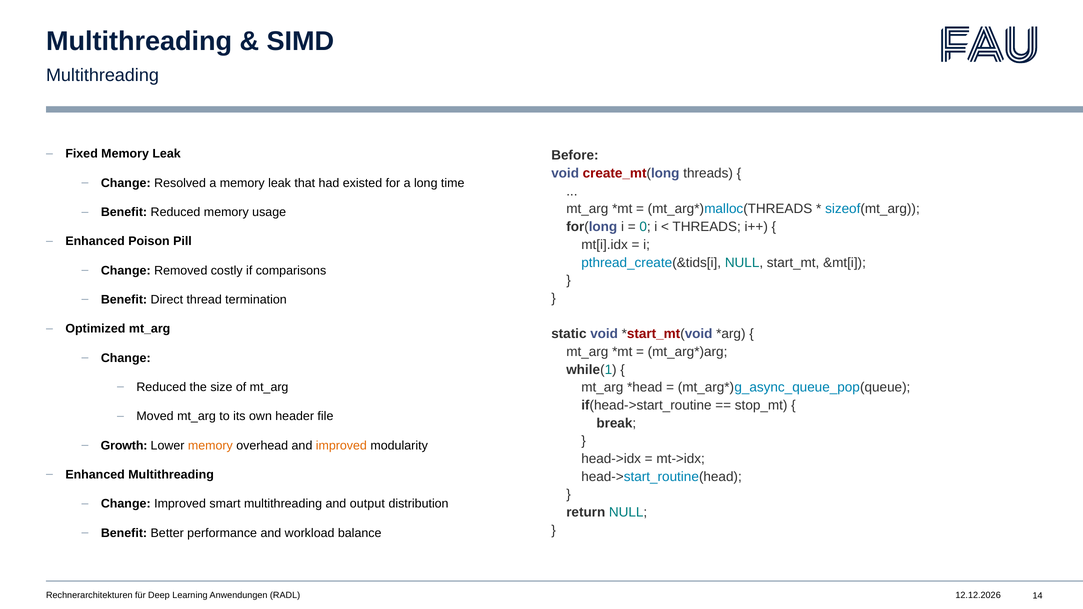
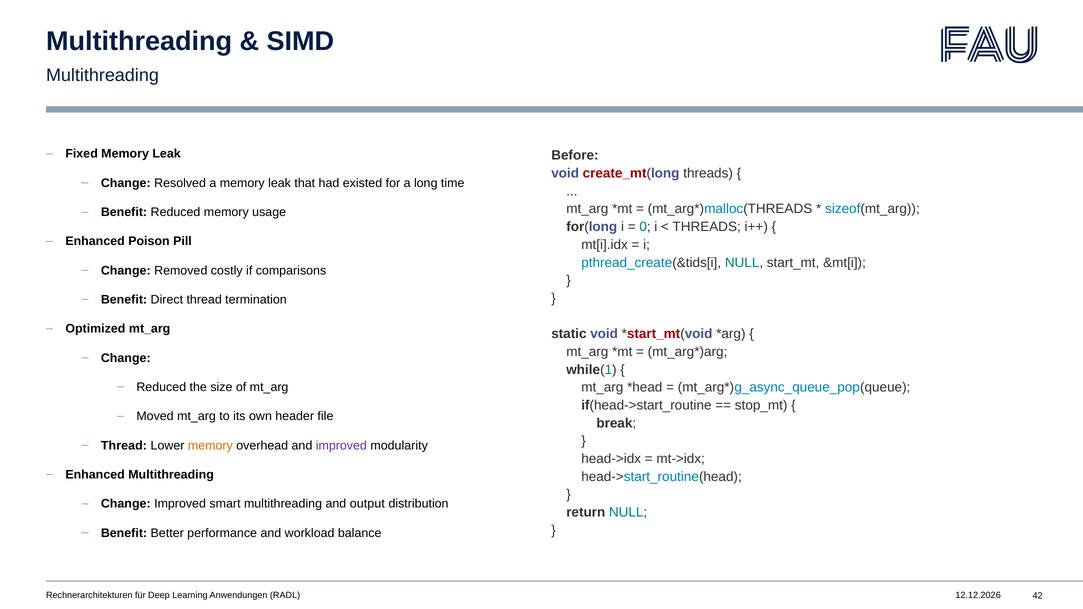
Growth: Growth -> Thread (124, 446)
improved colour: orange -> purple (341, 446)
14: 14 -> 42 (1038, 596)
